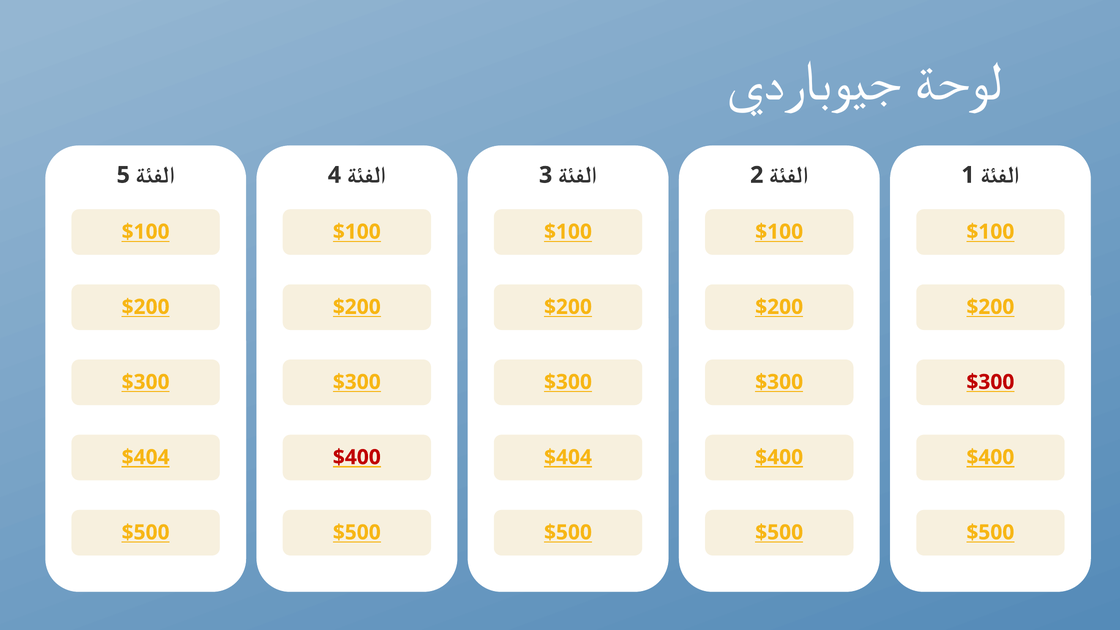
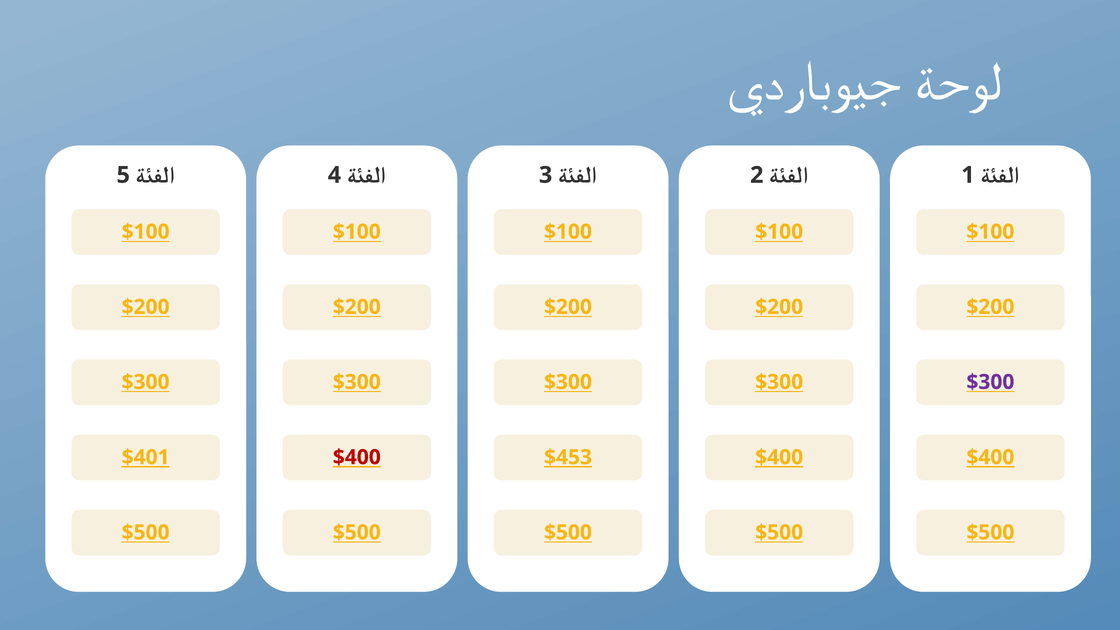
$300 colour: red -> purple (990, 382)
$404: $404 -> $401 (146, 457)
$404: $404 -> $453 (568, 457)
